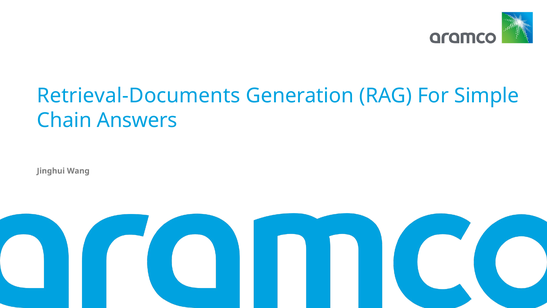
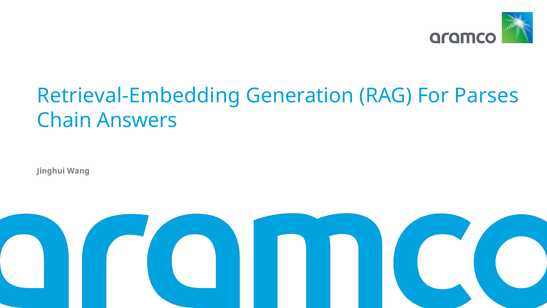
Retrieval-Documents: Retrieval-Documents -> Retrieval-Embedding (139, 96)
Simple: Simple -> Parses (487, 96)
